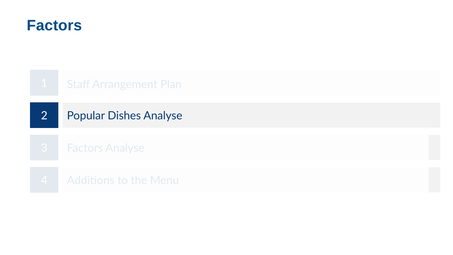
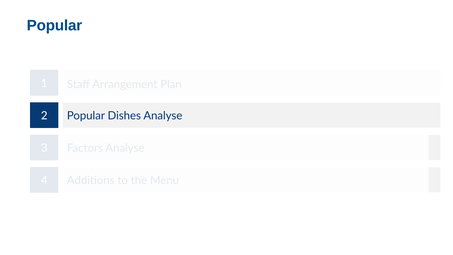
Factors: Factors -> Popular (54, 25)
